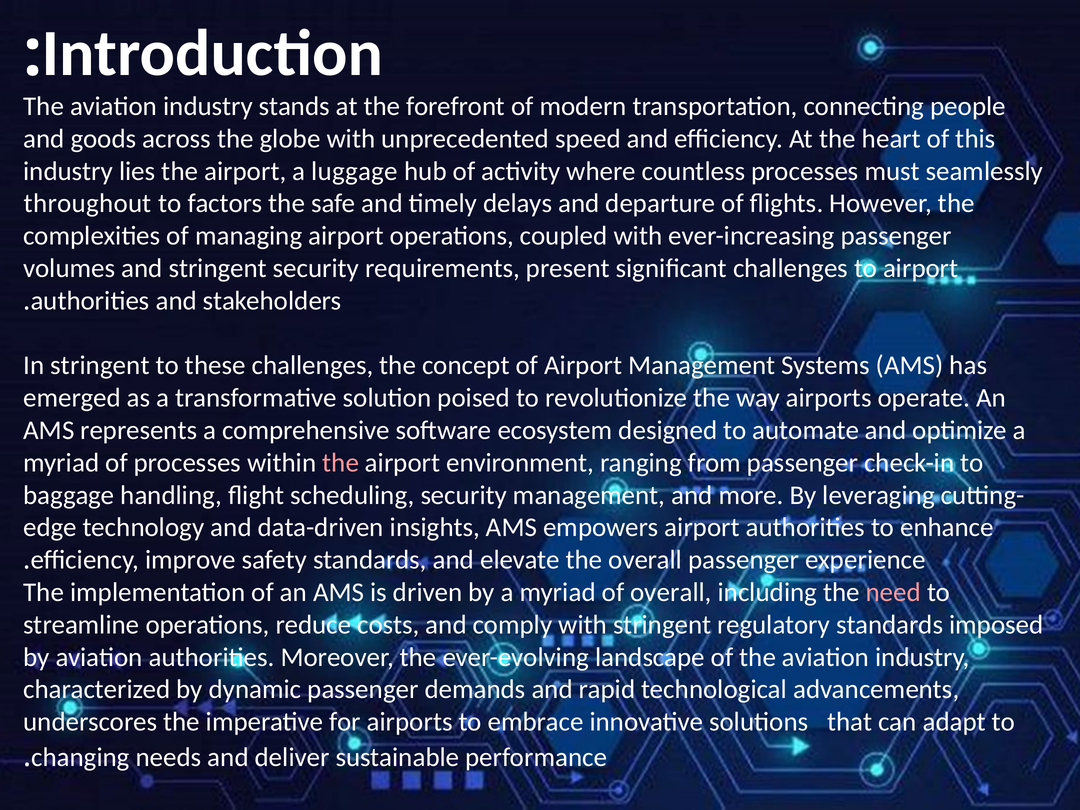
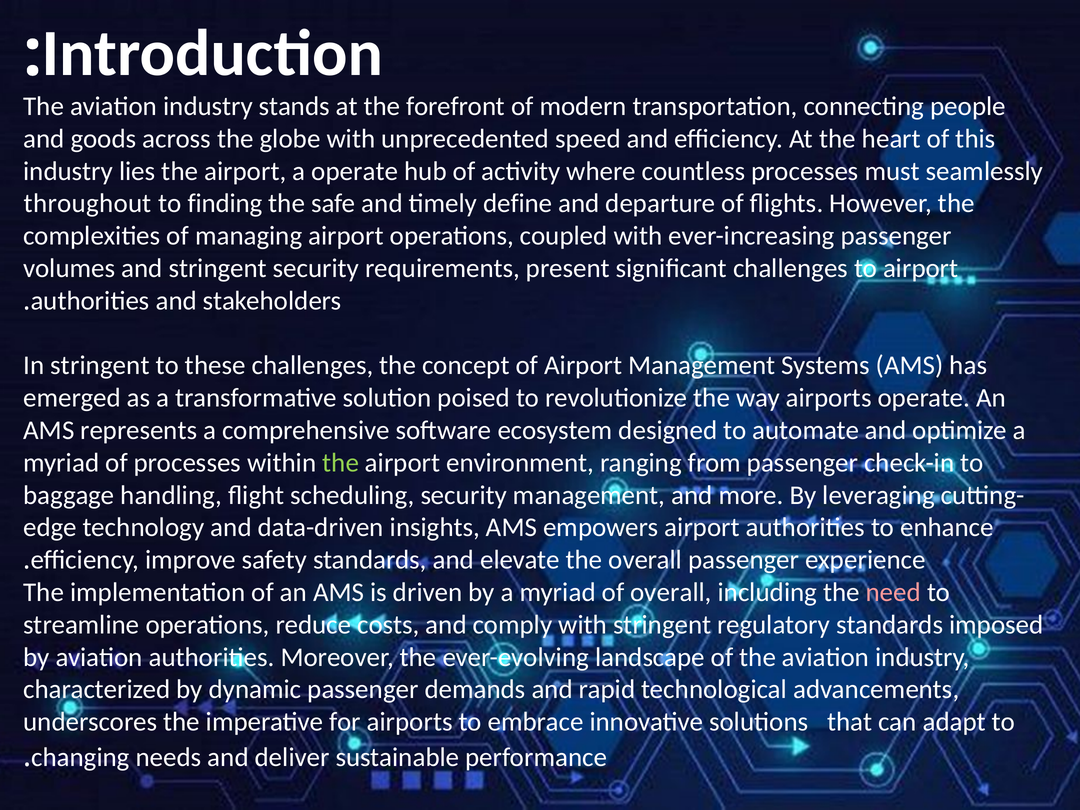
a luggage: luggage -> operate (355, 171)
factors: factors -> finding (225, 204)
delays: delays -> define (518, 204)
the colour: pink -> light green (341, 463)
